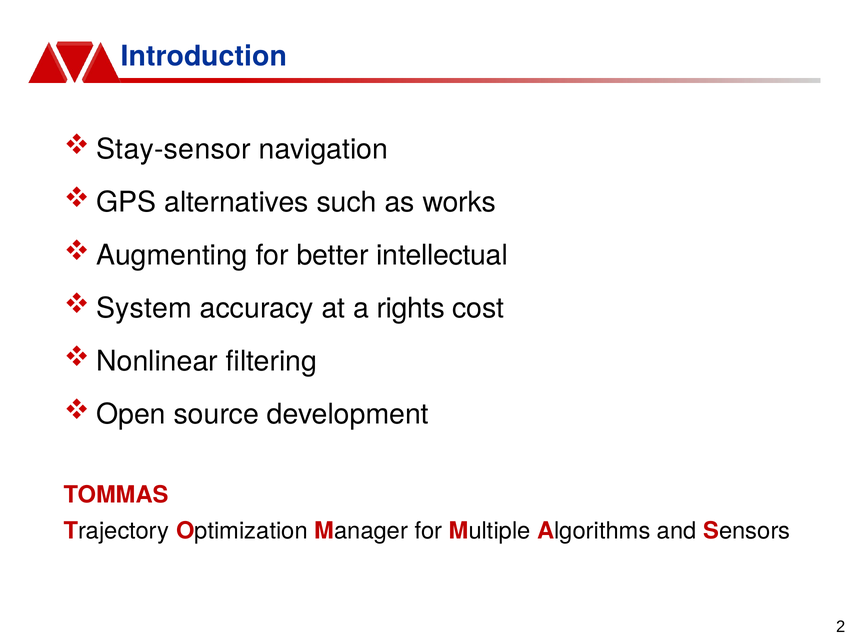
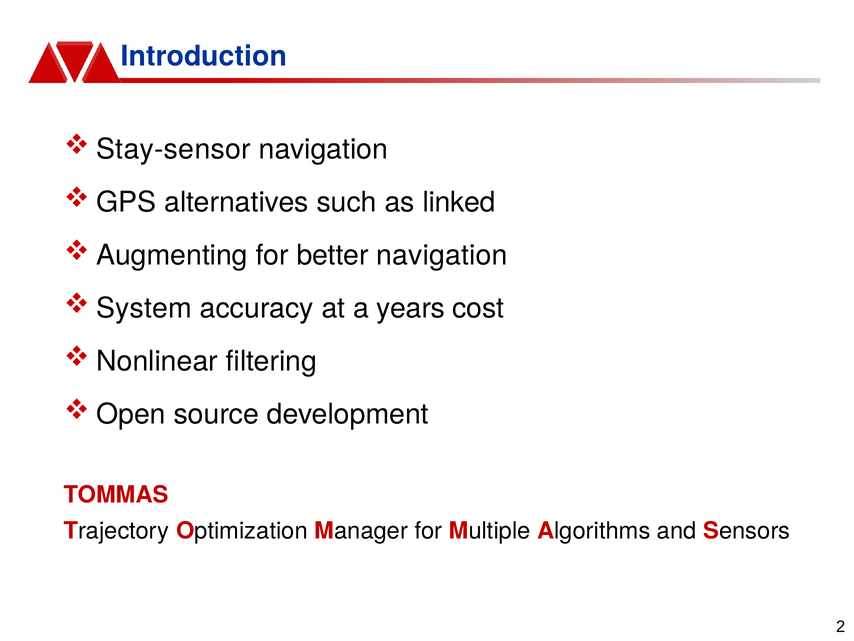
works: works -> linked (459, 202)
better intellectual: intellectual -> navigation (442, 255)
rights: rights -> years (411, 308)
